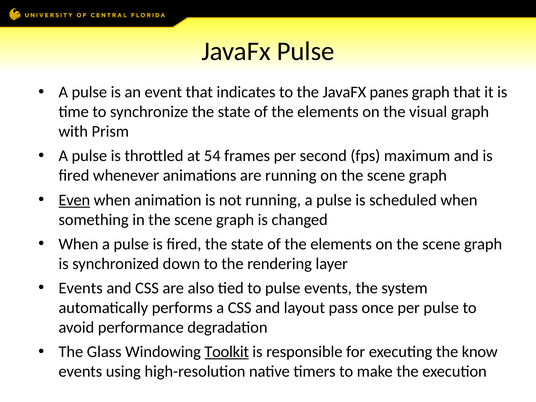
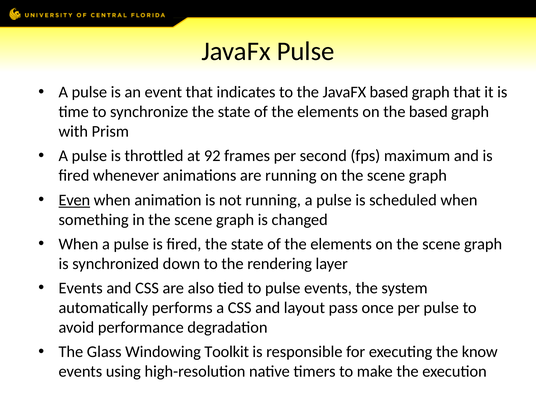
JavaFX panes: panes -> based (389, 92)
the visual: visual -> based (428, 112)
54: 54 -> 92 (212, 156)
Toolkit underline: present -> none (227, 352)
